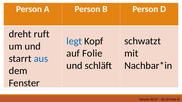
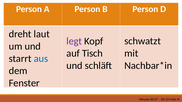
ruft: ruft -> laut (42, 34)
legt colour: blue -> purple (74, 41)
auf Folie: Folie -> Tisch (92, 54)
